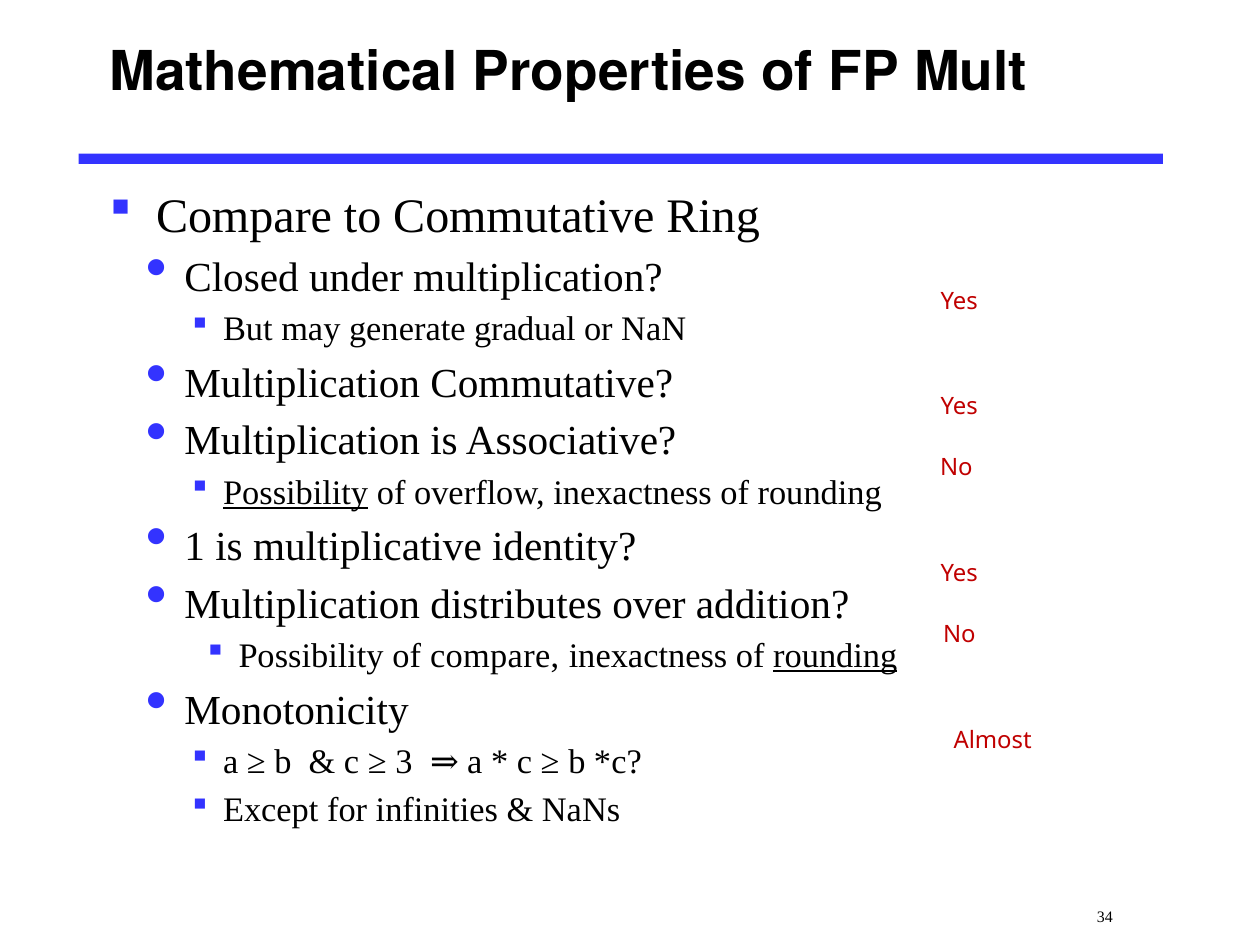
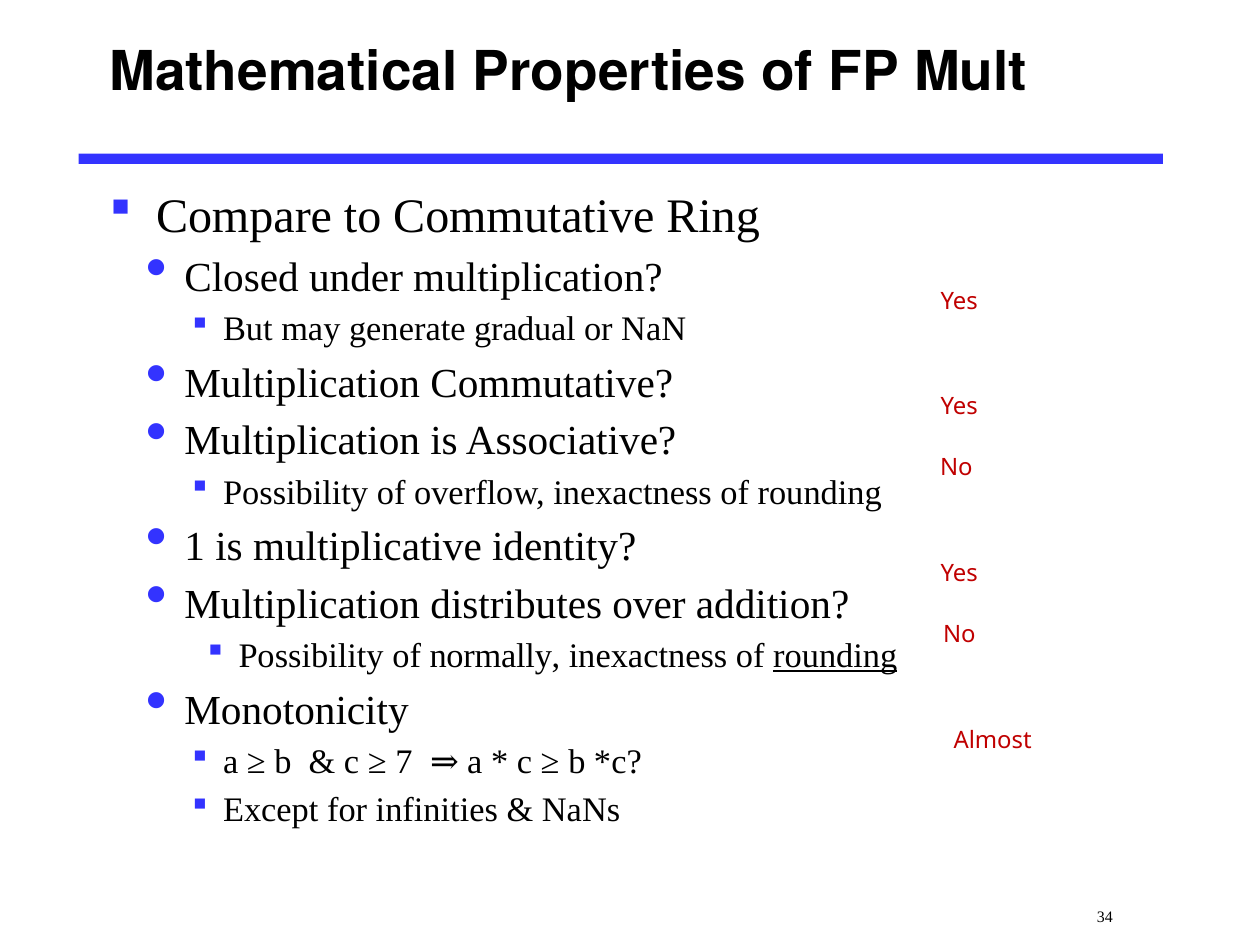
Possibility underline: present -> none (296, 493)
of compare: compare -> normally (495, 656)
3: 3 -> 7 (404, 762)
